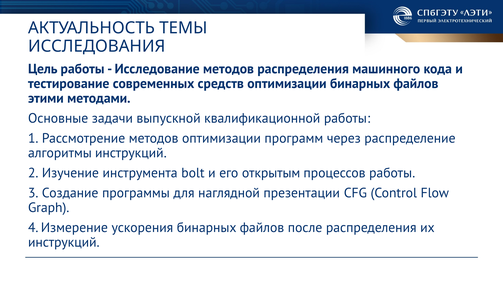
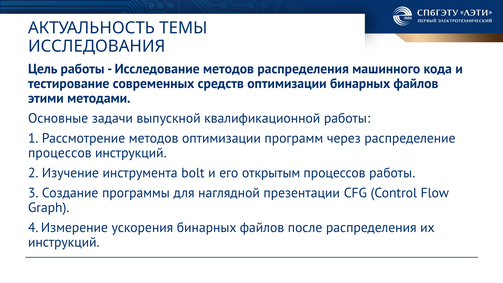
алгоритмы: алгоритмы -> процессов (60, 153)
